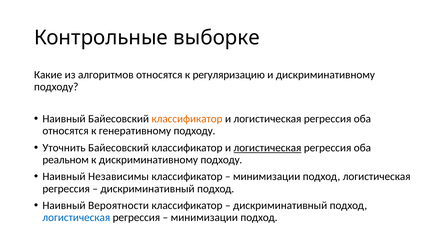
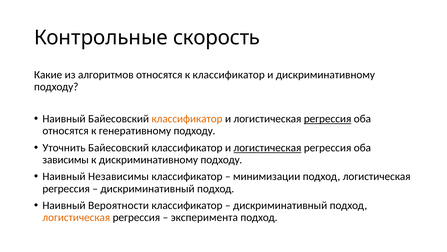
выборке: выборке -> скорость (217, 38)
к регуляризацию: регуляризацию -> классификатор (229, 75)
регрессия underline: none -> present (328, 119)
реальном: реальном -> зависимы (66, 159)
логистическая colour: blue -> orange (76, 217)
минимизации: минимизации -> эксперимента (204, 217)
